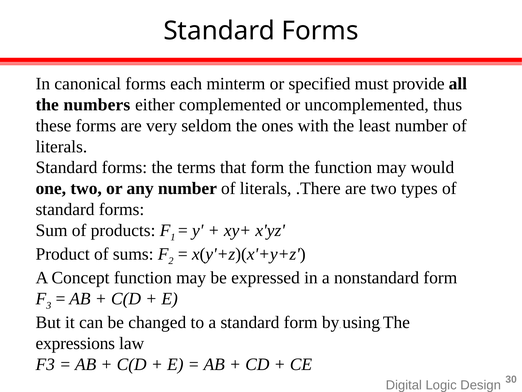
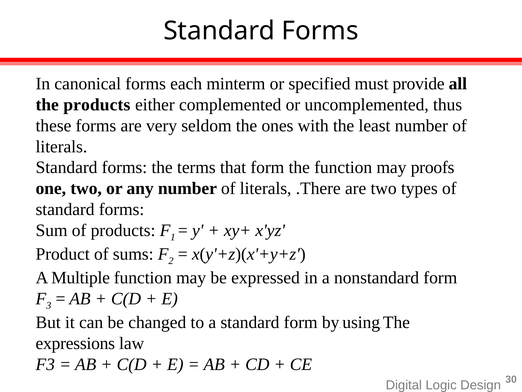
the numbers: numbers -> products (97, 105)
would: would -> proofs (433, 167)
Concept: Concept -> Multiple (81, 277)
